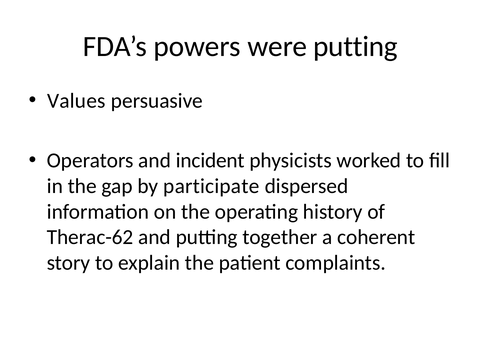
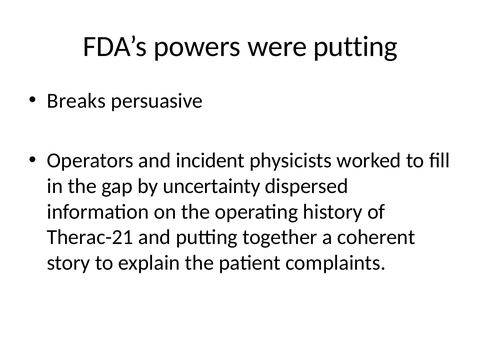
Values: Values -> Breaks (76, 101)
participate: participate -> uncertainty (212, 186)
Therac-62: Therac-62 -> Therac-21 (90, 237)
